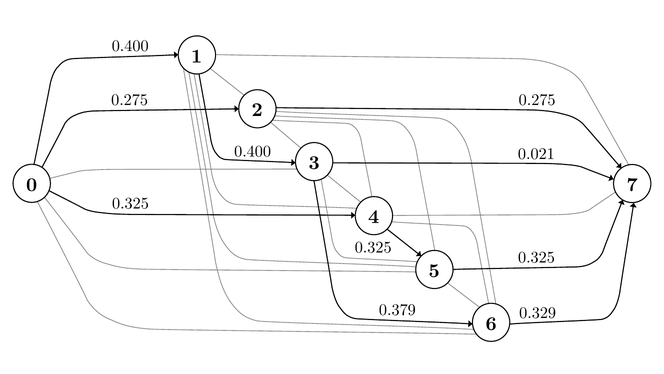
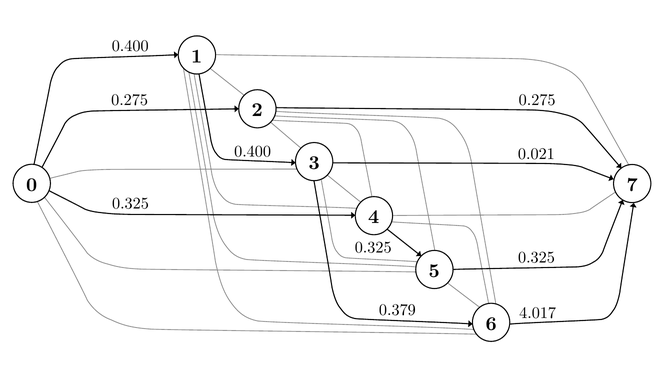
0.329: 0.329 -> 4.017 (538, 312)
